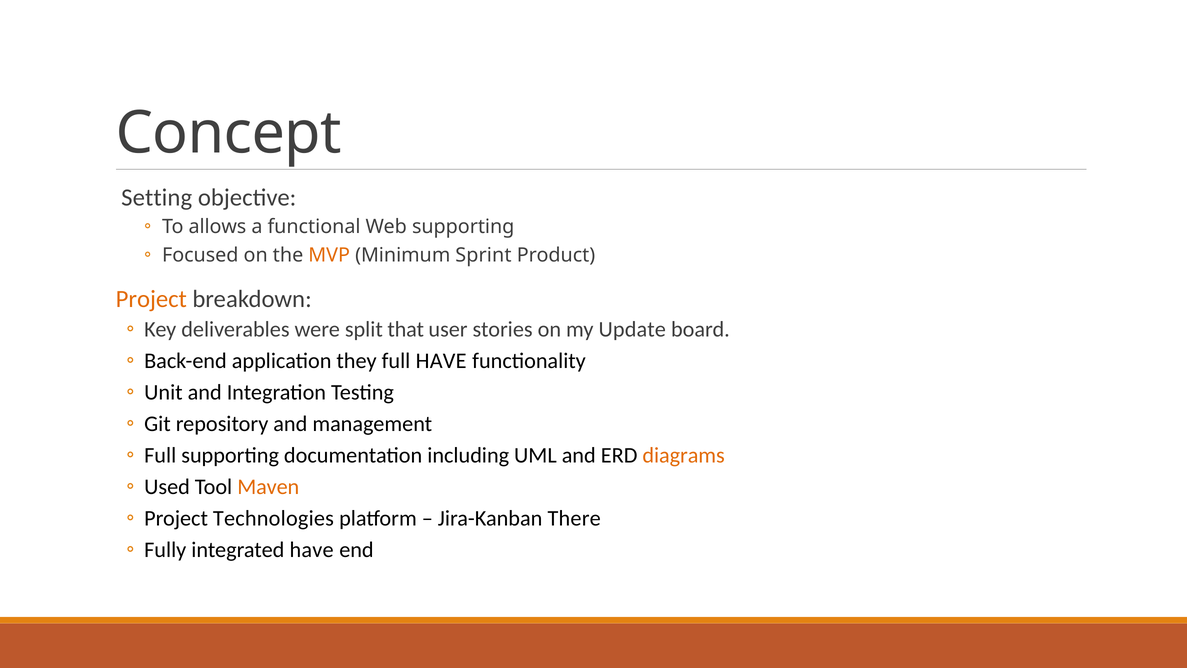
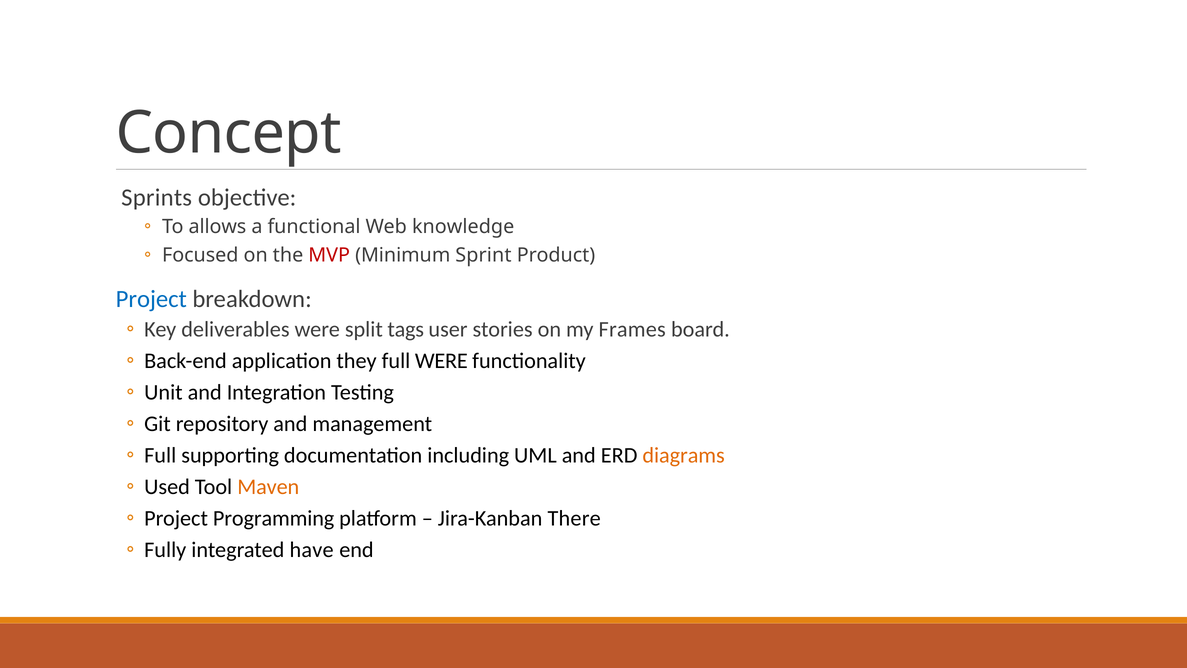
Setting: Setting -> Sprints (157, 197)
Web supporting: supporting -> knowledge (463, 226)
MVP colour: orange -> red (329, 255)
Project colour: orange -> blue (151, 299)
that: that -> tags (406, 329)
Update: Update -> Frames (632, 329)
full HAVE: HAVE -> WERE (441, 361)
Technologies: Technologies -> Programming (274, 518)
